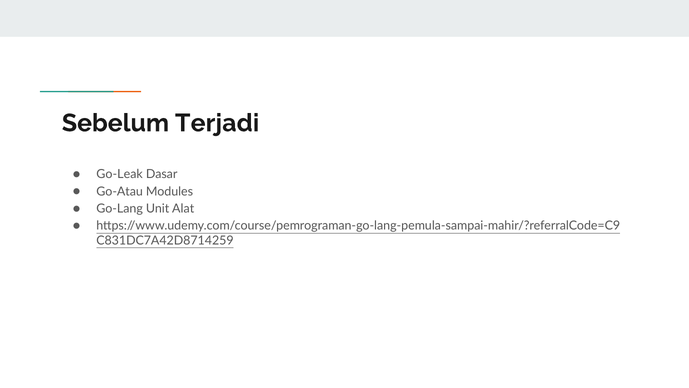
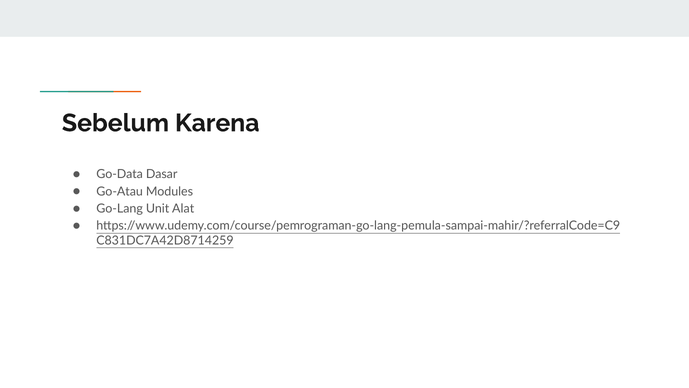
Terjadi: Terjadi -> Karena (217, 123)
Go-Leak: Go-Leak -> Go-Data (120, 174)
